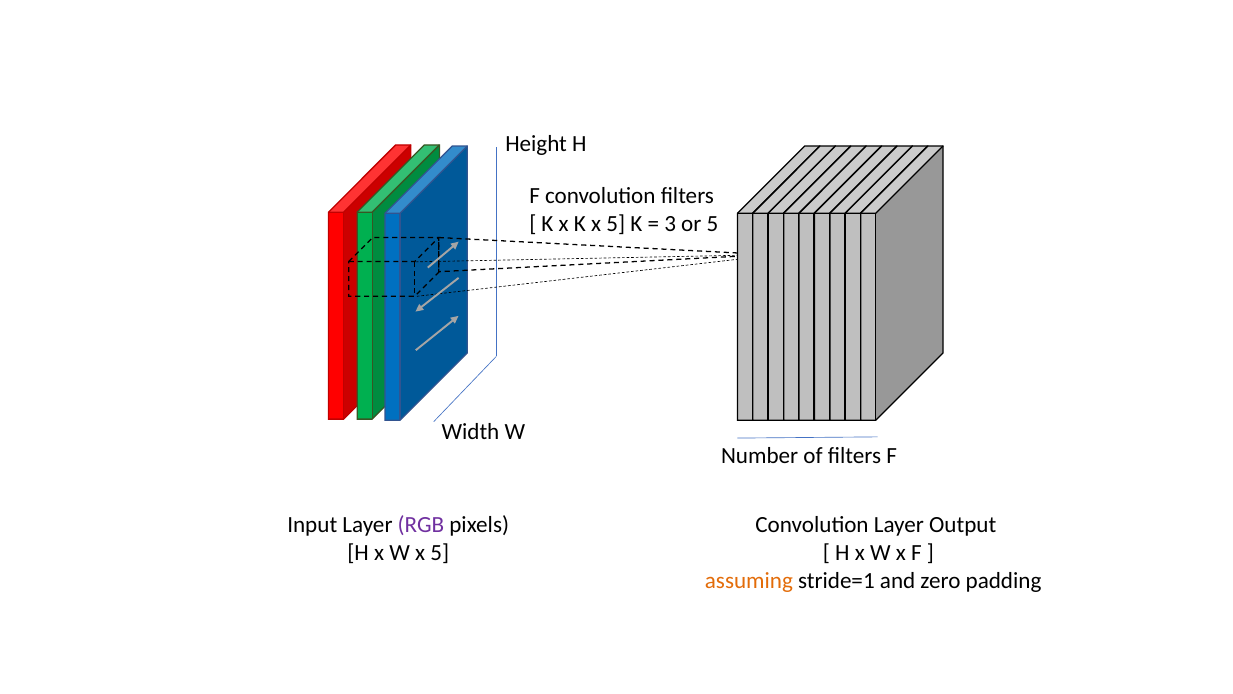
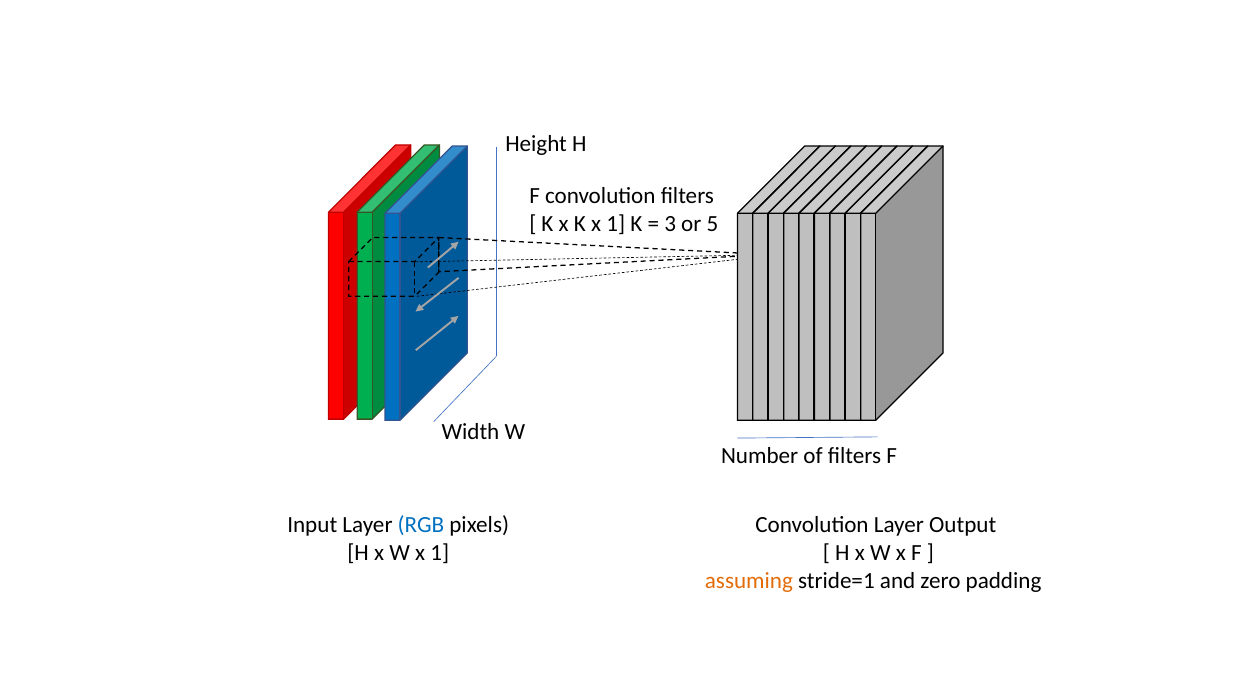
K x 5: 5 -> 1 (616, 224)
RGB colour: purple -> blue (421, 525)
W x 5: 5 -> 1 (440, 552)
